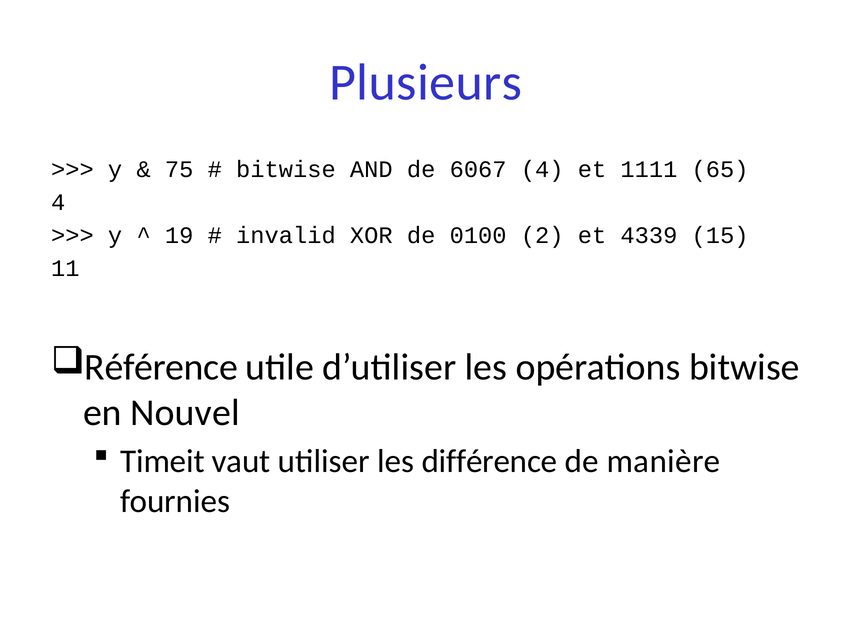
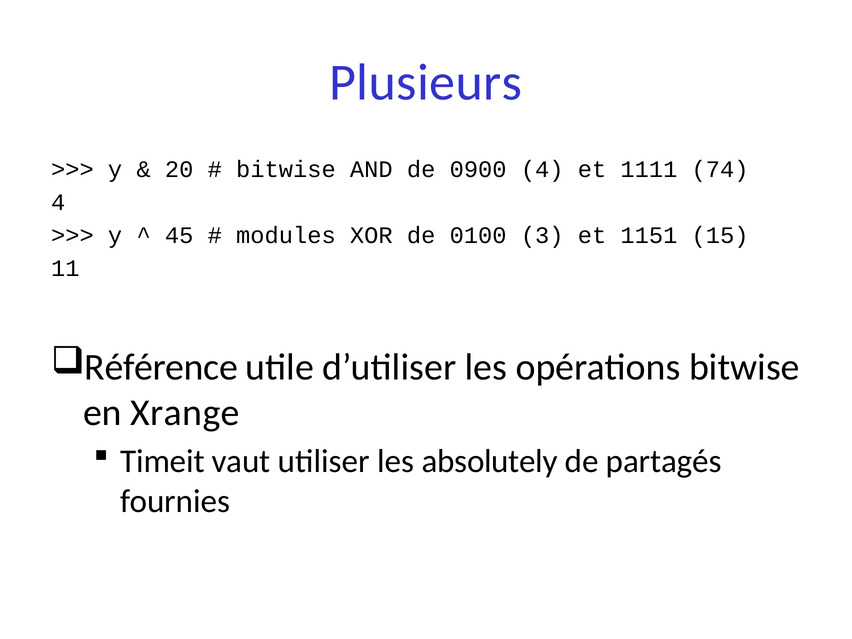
75: 75 -> 20 (179, 169)
6067: 6067 -> 0900 (478, 169)
65: 65 -> 74 (720, 169)
19: 19 -> 45 (179, 236)
invalid: invalid -> modules (286, 236)
2: 2 -> 3 (542, 236)
4339: 4339 -> 1151 (649, 236)
Nouvel: Nouvel -> Xrange (185, 413)
différence: différence -> absolutely (490, 462)
manière: manière -> partagés (664, 462)
